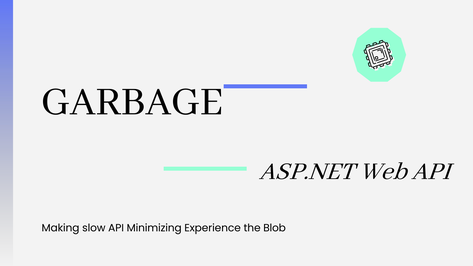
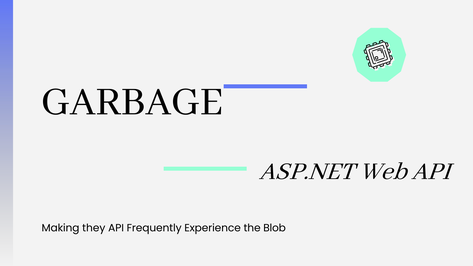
slow: slow -> they (94, 228)
Minimizing: Minimizing -> Frequently (154, 228)
